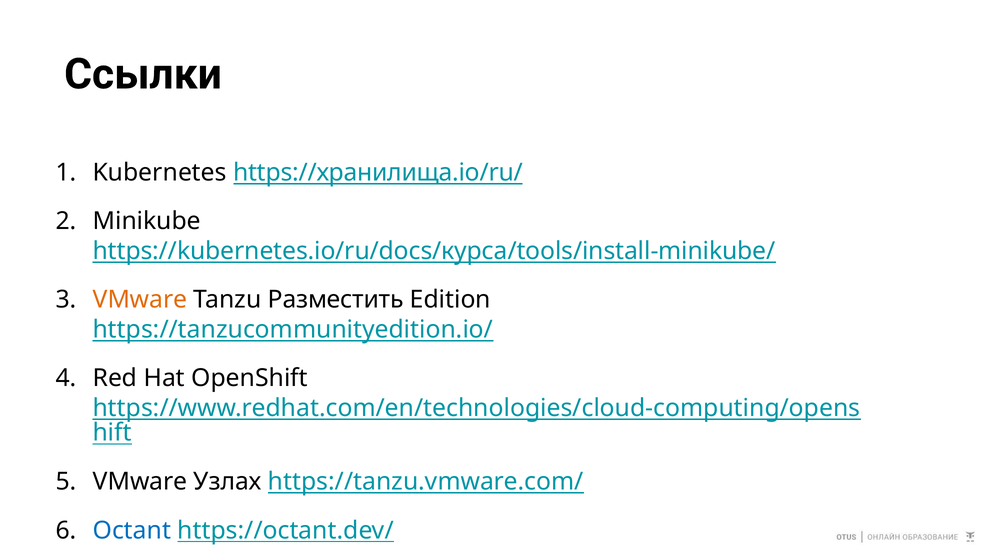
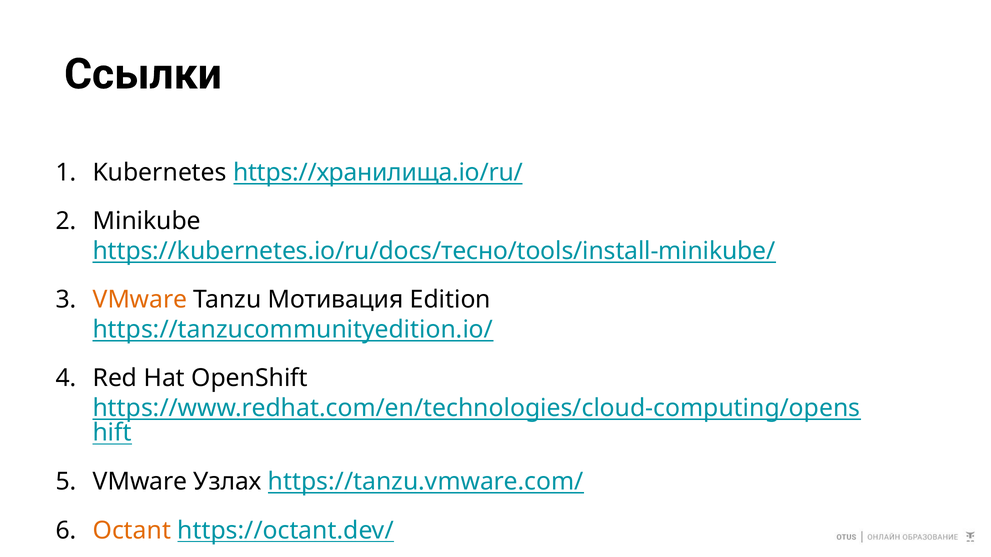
https://kubernetes.io/ru/docs/курса/tools/install-minikube/: https://kubernetes.io/ru/docs/курса/tools/install-minikube/ -> https://kubernetes.io/ru/docs/тесно/tools/install-minikube/ (434, 251)
Разместить: Разместить -> Мотивация (336, 300)
Octant colour: blue -> orange (132, 531)
